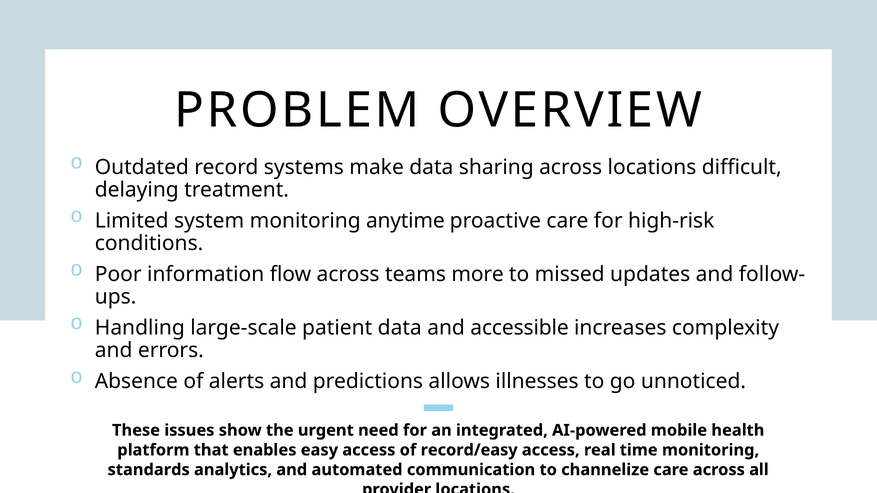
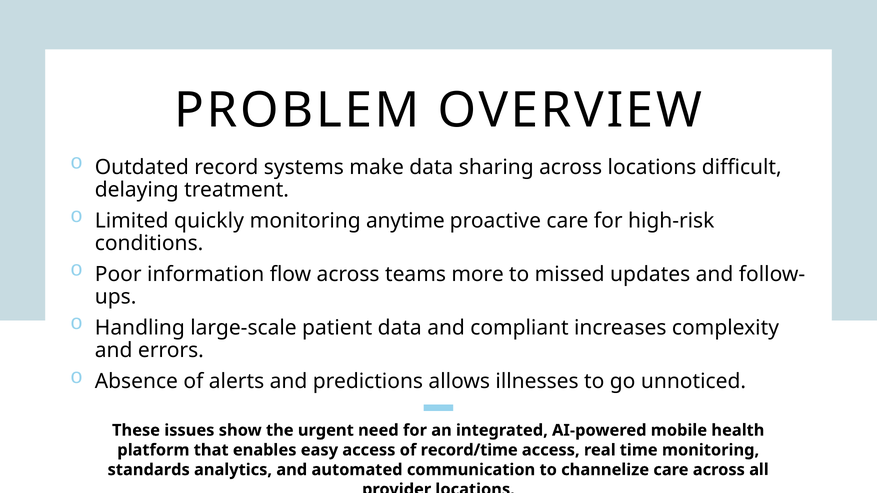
system: system -> quickly (209, 221)
accessible: accessible -> compliant (520, 328)
record/easy: record/easy -> record/time (469, 450)
